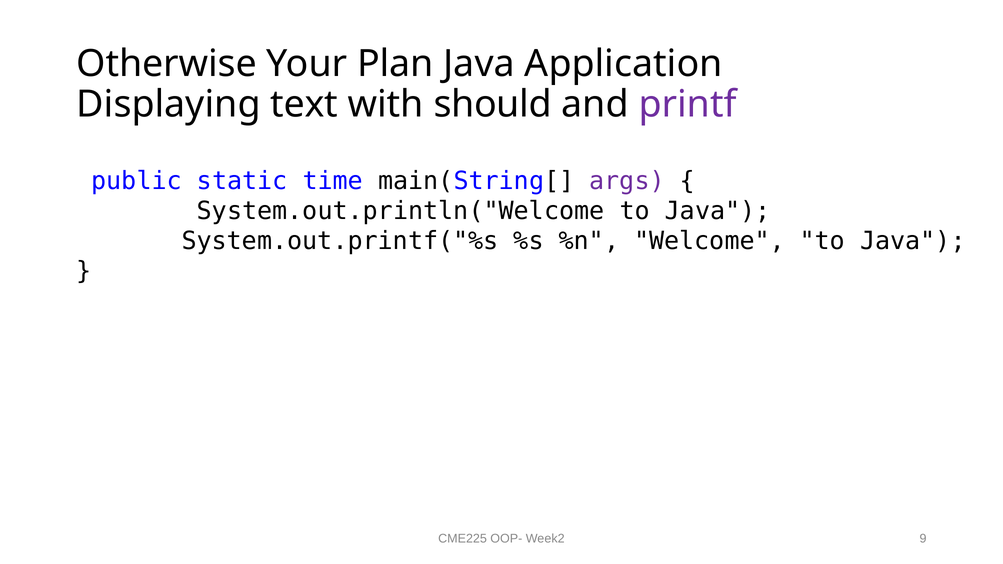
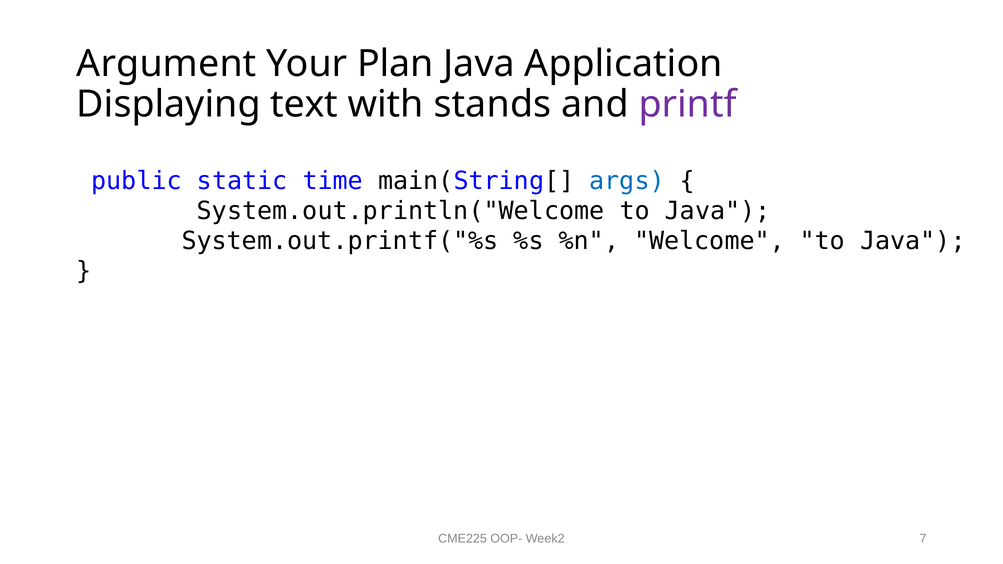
Otherwise: Otherwise -> Argument (166, 64)
should: should -> stands (492, 105)
args colour: purple -> blue (627, 181)
9: 9 -> 7 (923, 539)
